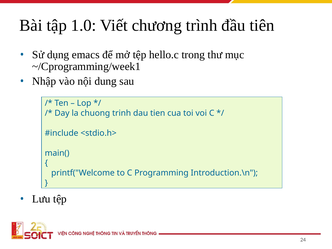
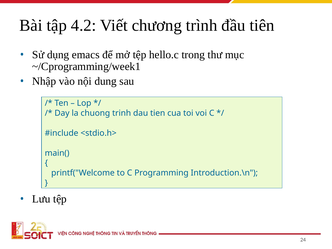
1.0: 1.0 -> 4.2 (84, 25)
